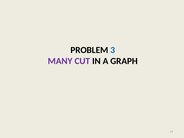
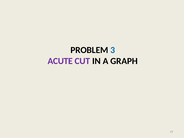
MANY: MANY -> ACUTE (60, 61)
